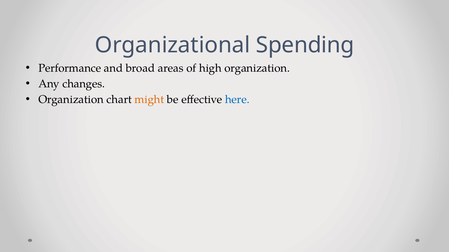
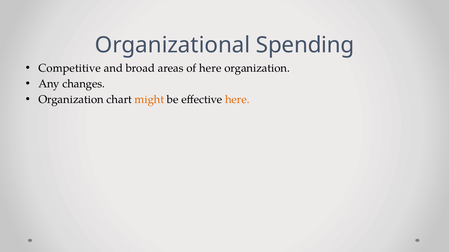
Performance: Performance -> Competitive (70, 68)
of high: high -> here (210, 68)
here colour: blue -> orange (237, 100)
